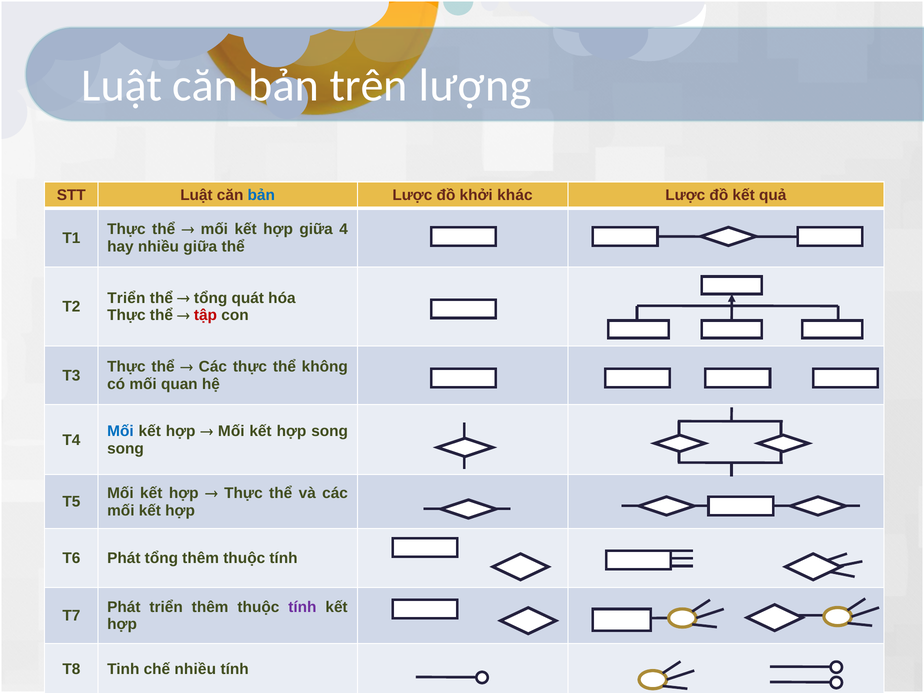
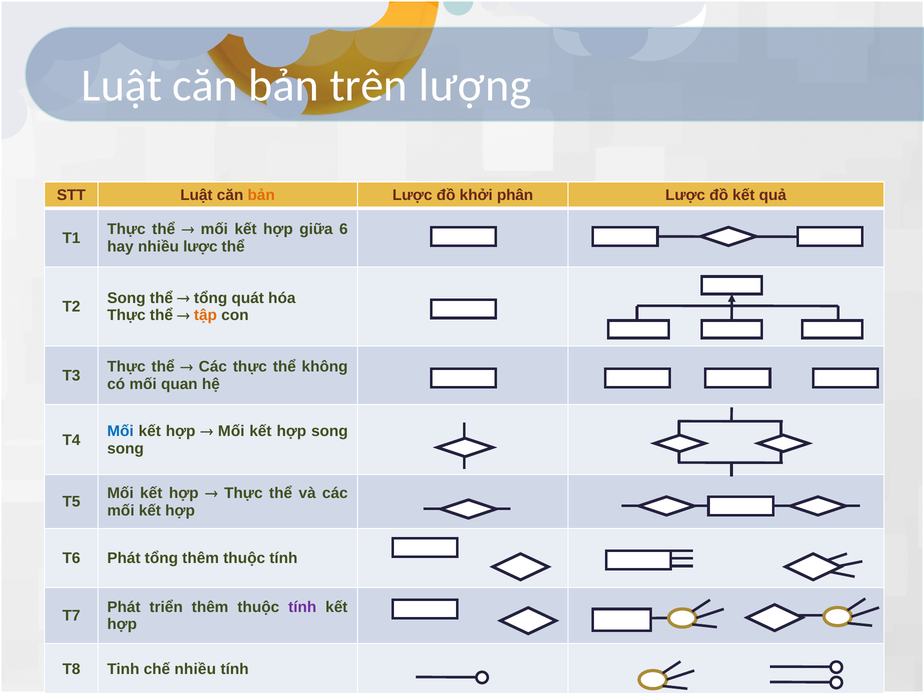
bản colour: blue -> orange (261, 195)
khác: khác -> phân (515, 195)
4: 4 -> 6 (344, 229)
nhiều giữa: giữa -> lược (200, 247)
Triển: Triển -> Song (126, 298)
tập colour: red -> orange (205, 315)
